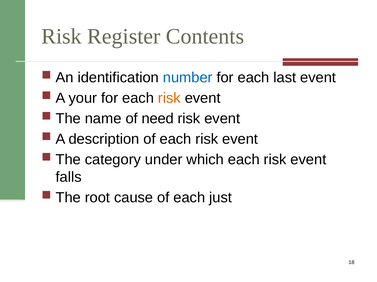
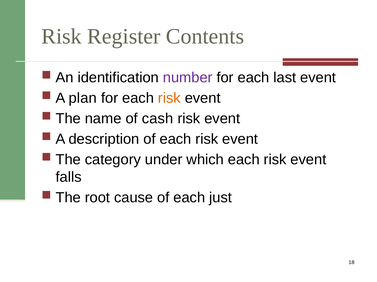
number colour: blue -> purple (188, 78)
your: your -> plan (83, 98)
need: need -> cash (158, 119)
